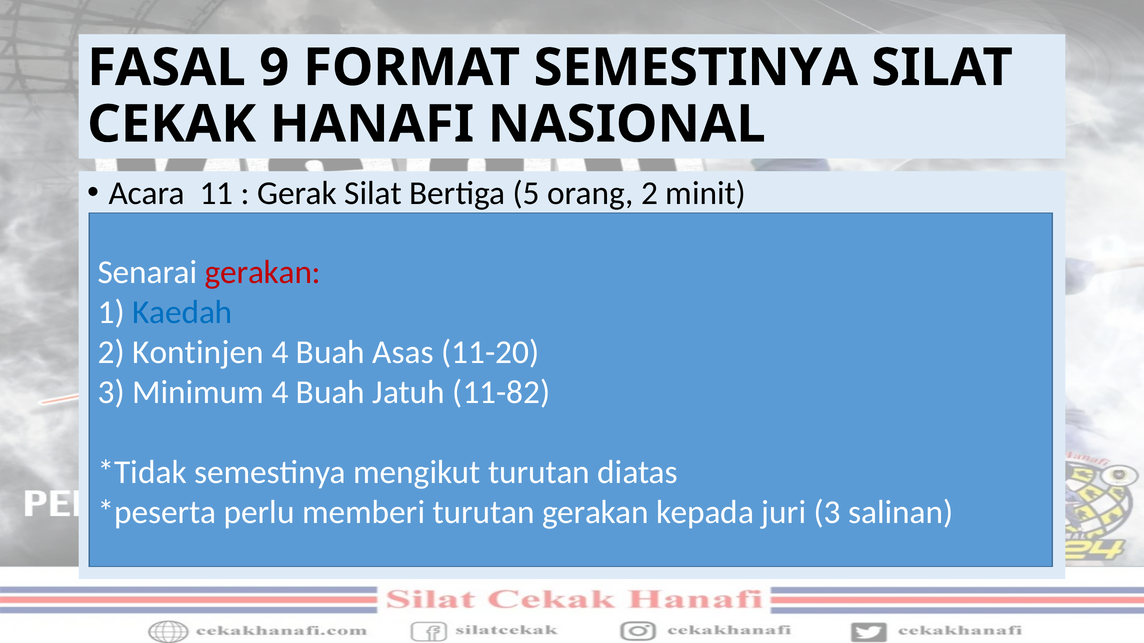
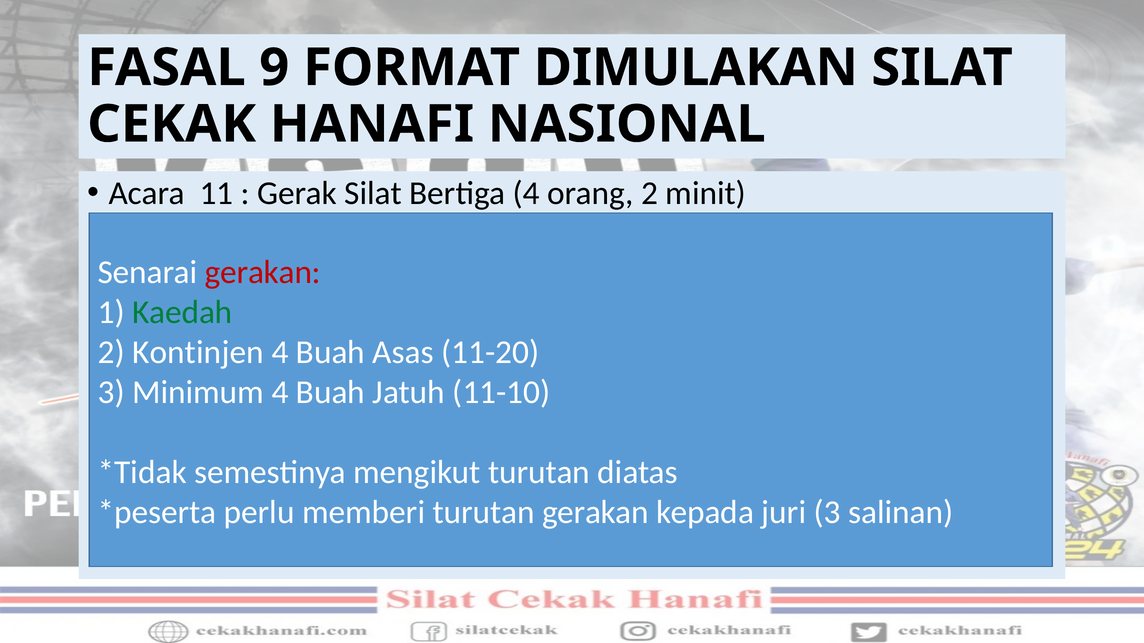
FORMAT SEMESTINYA: SEMESTINYA -> DIMULAKAN (696, 68)
Bertiga 5: 5 -> 4 (526, 193)
Kaedah colour: blue -> green (182, 312)
11-82: 11-82 -> 11-10 (501, 392)
